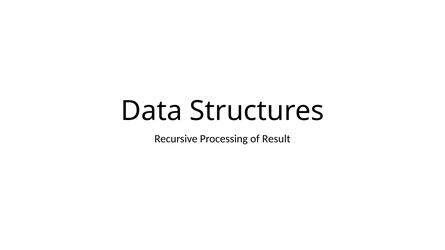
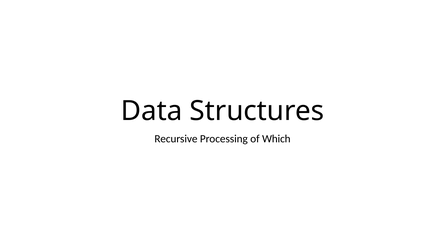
Result: Result -> Which (276, 139)
